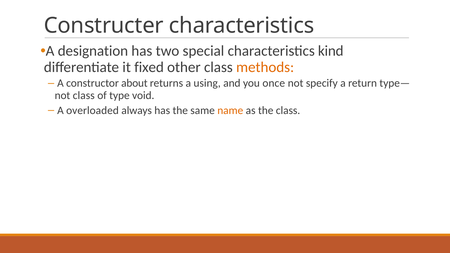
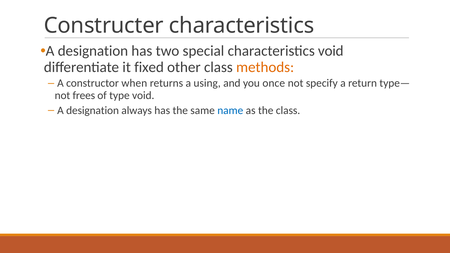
characteristics kind: kind -> void (331, 51)
about: about -> when (134, 83)
not class: class -> frees (84, 95)
overloaded: overloaded -> designation (93, 110)
name colour: orange -> blue (230, 110)
